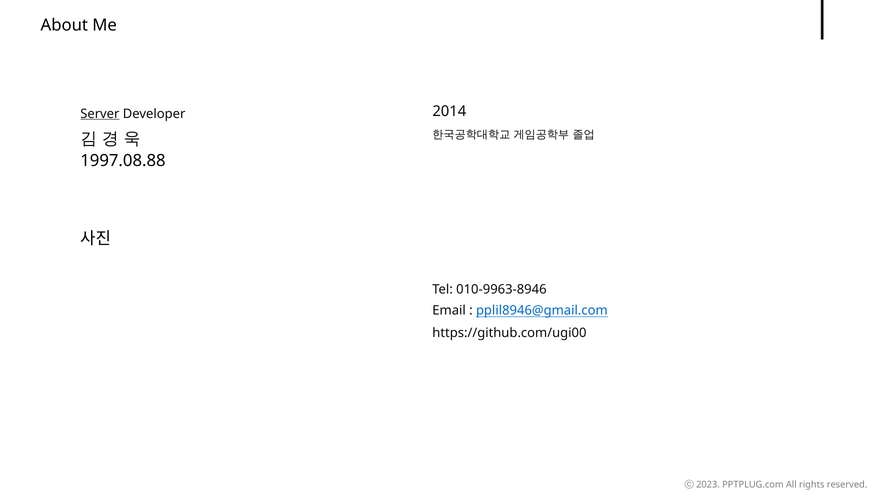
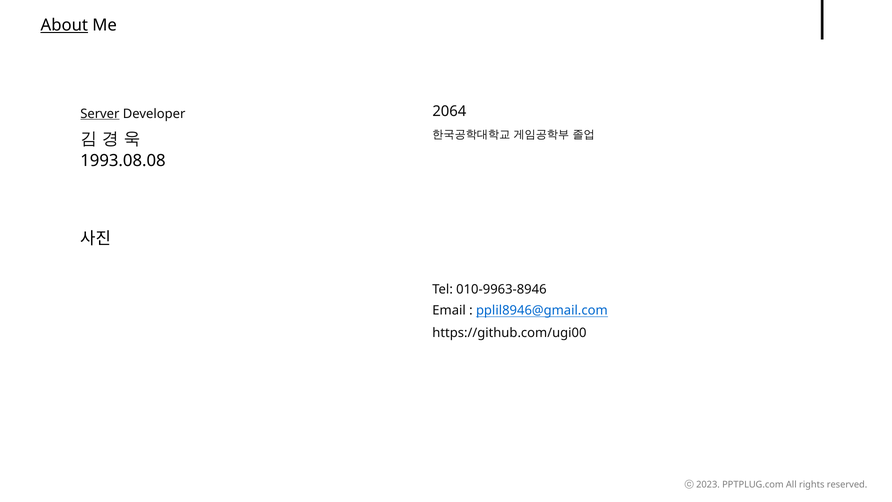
About underline: none -> present (64, 25)
2014: 2014 -> 2064 (449, 111)
1997.08.88: 1997.08.88 -> 1993.08.08 (123, 161)
